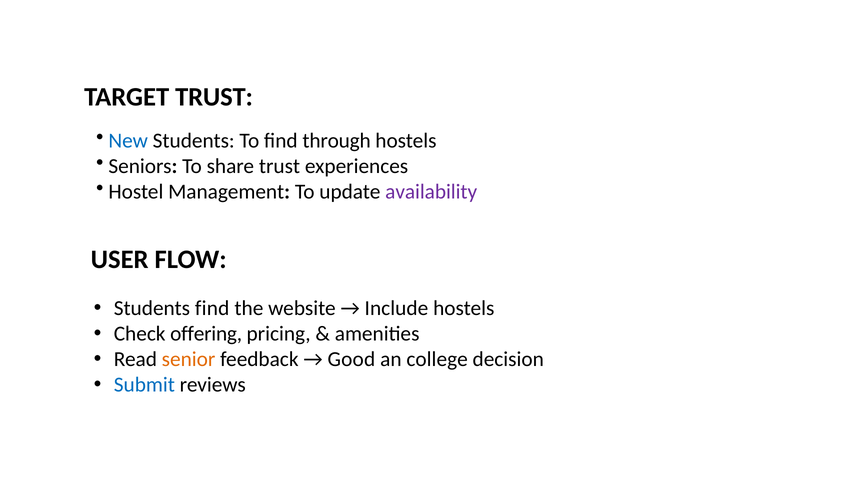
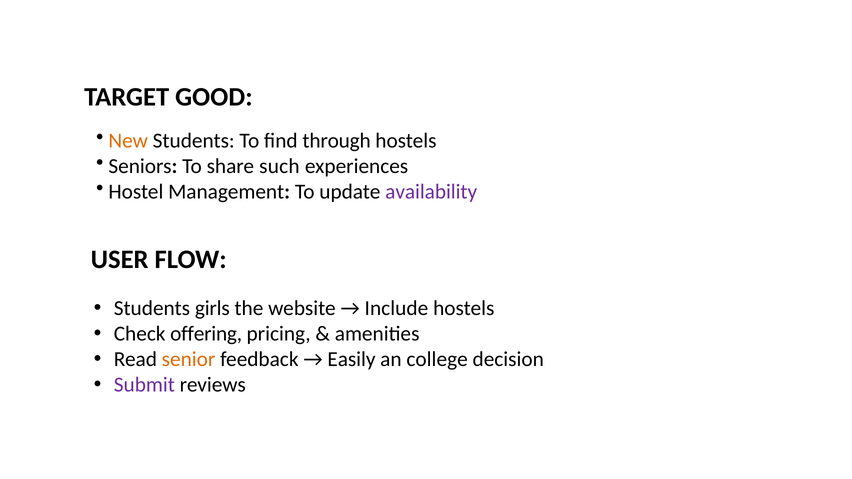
TARGET TRUST: TRUST -> GOOD (214, 97)
New colour: blue -> orange (128, 141)
share trust: trust -> such (279, 166)
Students find: find -> girls (212, 308)
Good: Good -> Easily (351, 360)
Submit colour: blue -> purple (144, 385)
